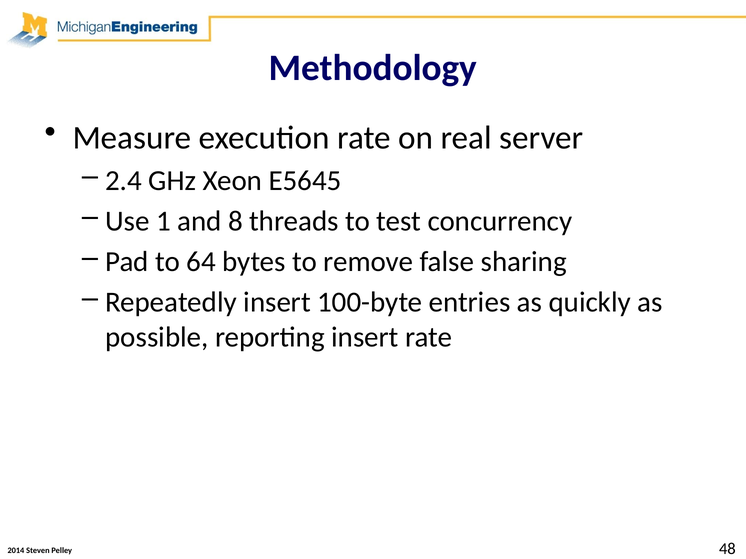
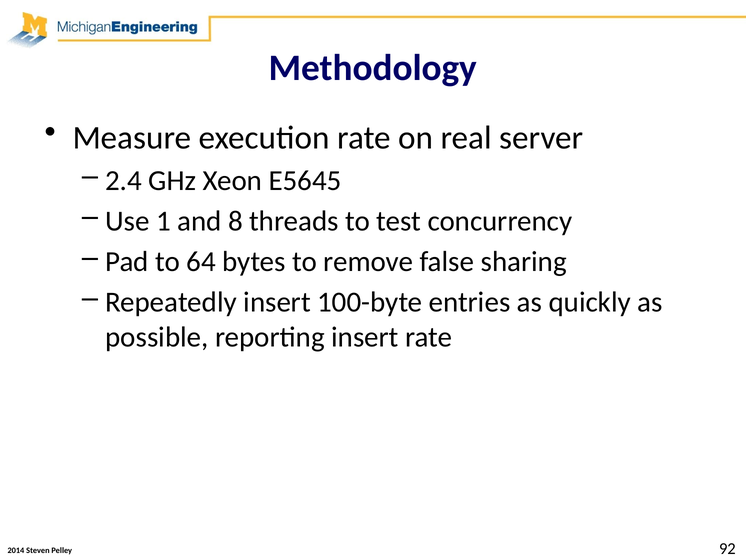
48: 48 -> 92 (727, 549)
